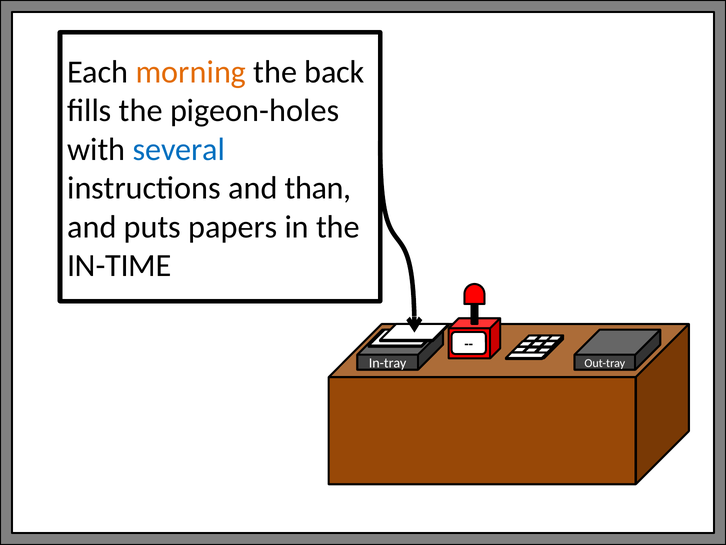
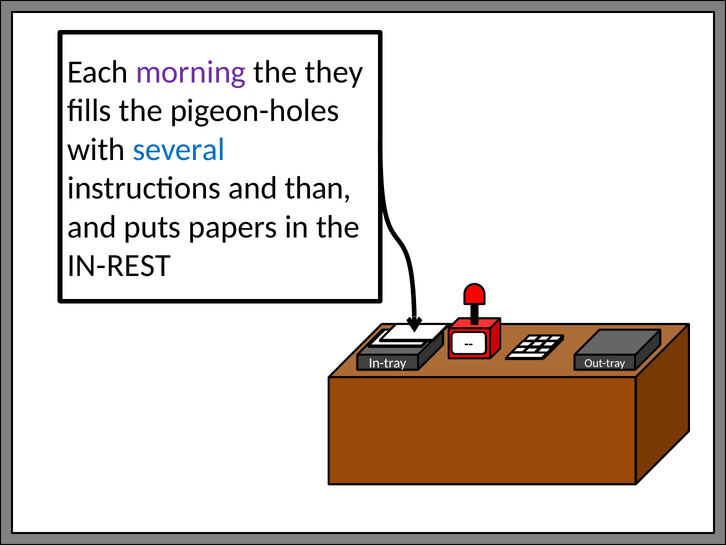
morning colour: orange -> purple (191, 72)
back: back -> they (334, 72)
IN-TIME: IN-TIME -> IN-REST (119, 266)
